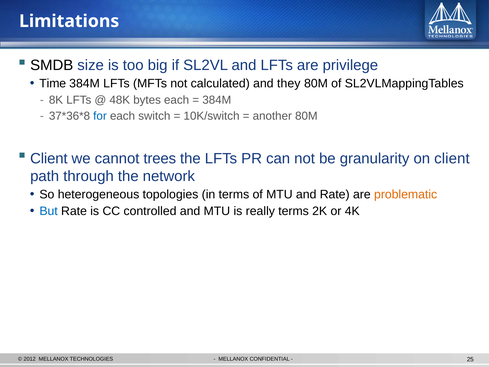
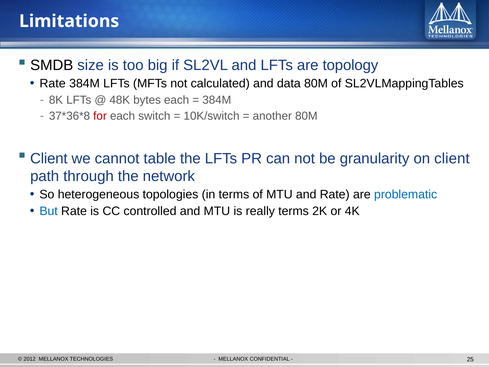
privilege: privilege -> topology (350, 65)
Time: Time -> Rate (53, 83)
they: they -> data (289, 83)
for colour: blue -> red (100, 116)
trees: trees -> table (160, 158)
problematic colour: orange -> blue (406, 194)
